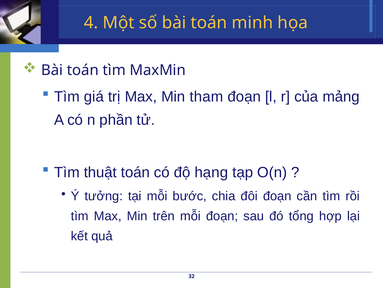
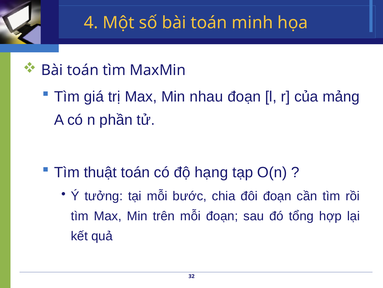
tham: tham -> nhau (206, 96)
